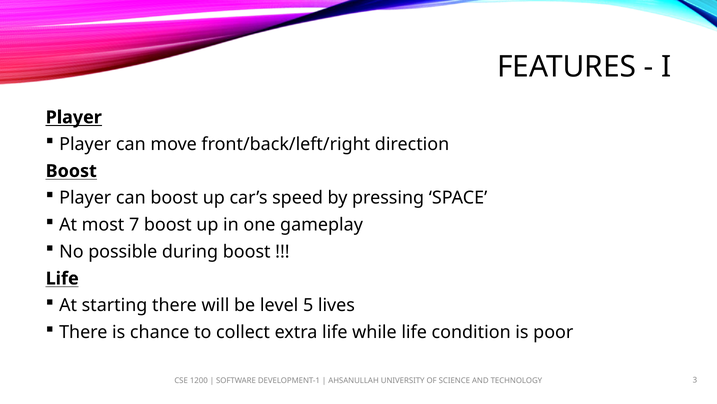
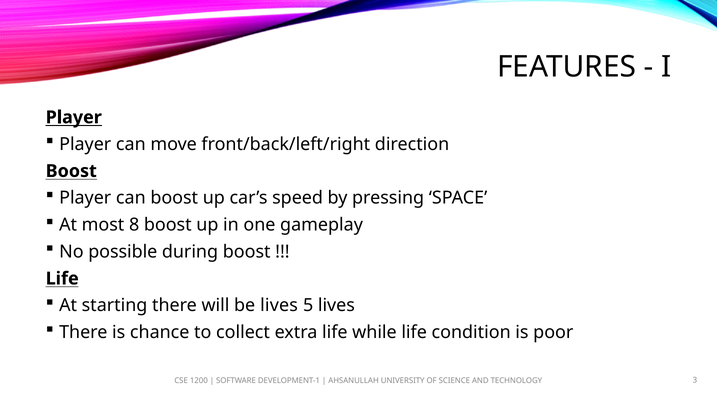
7: 7 -> 8 (134, 224)
be level: level -> lives (279, 305)
